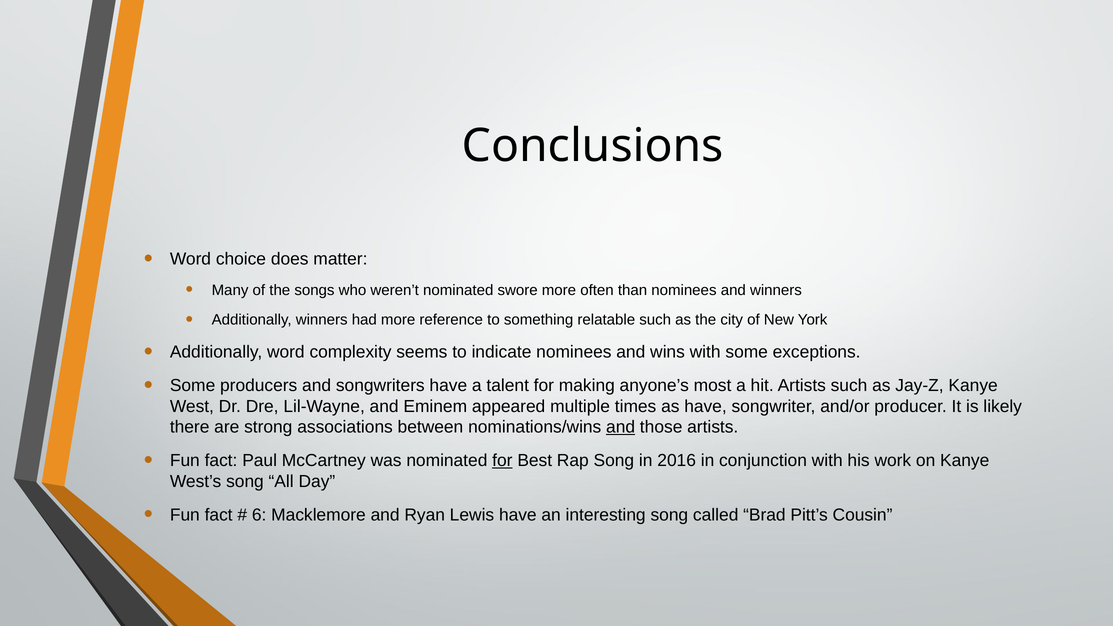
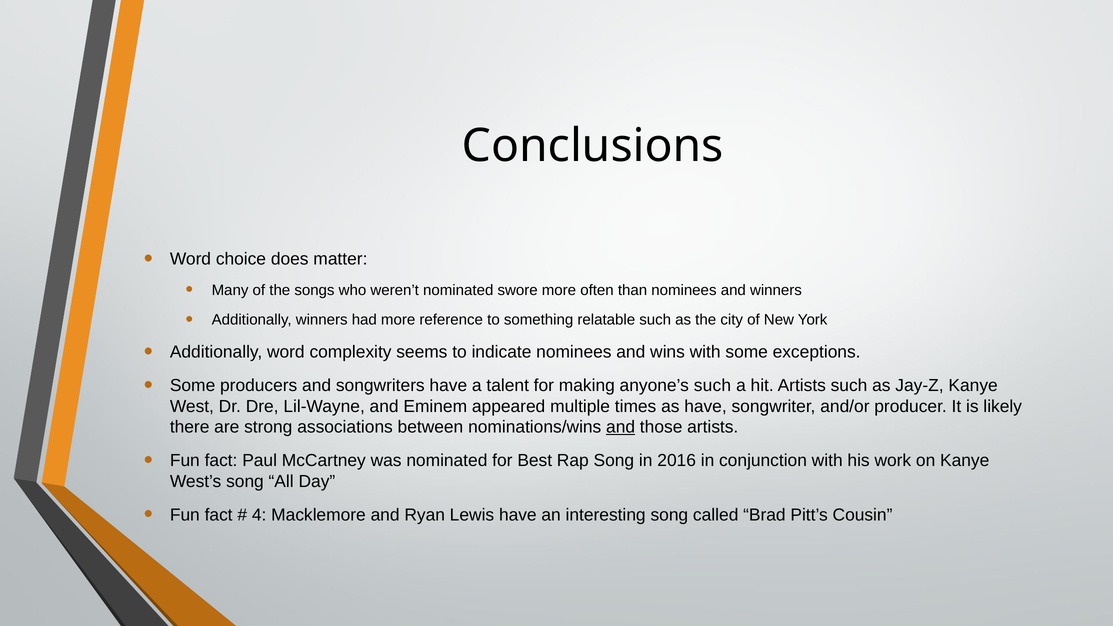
anyone’s most: most -> such (712, 385)
for underline: present -> none (502, 461)
6: 6 -> 4 (259, 515)
